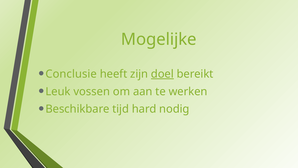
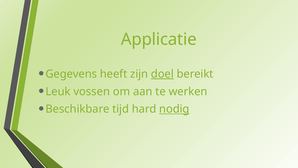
Mogelijke: Mogelijke -> Applicatie (159, 39)
Conclusie: Conclusie -> Gegevens (71, 74)
nodig underline: none -> present (174, 109)
